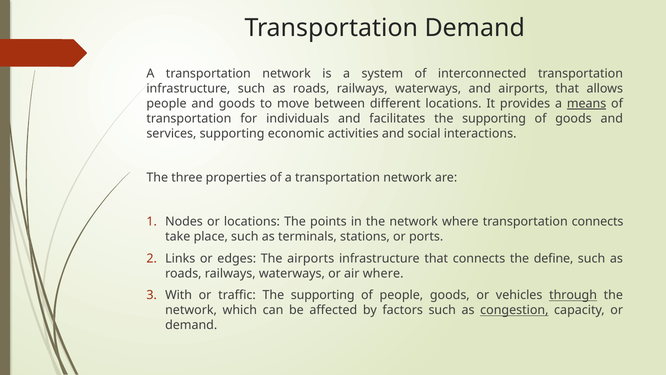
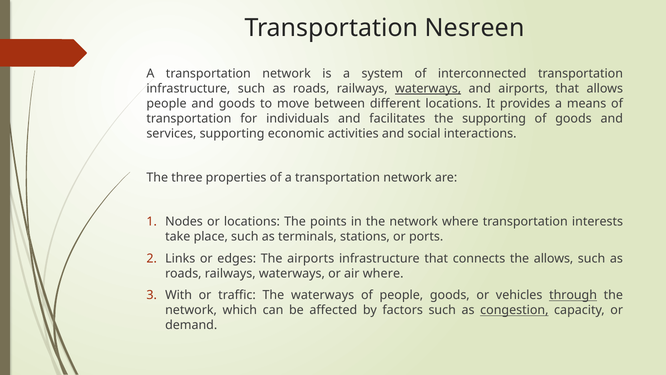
Transportation Demand: Demand -> Nesreen (475, 28)
waterways underline: none -> present (428, 89)
means underline: present -> none (587, 104)
transportation connects: connects -> interests (597, 221)
the define: define -> allows (554, 258)
traffic The supporting: supporting -> waterways (323, 295)
